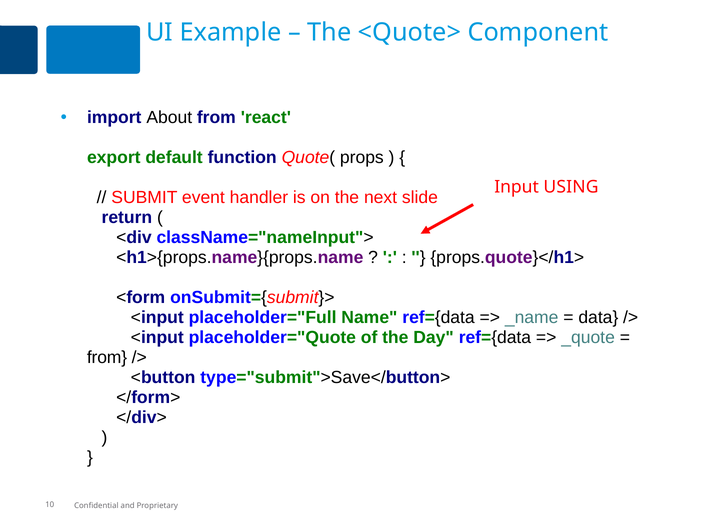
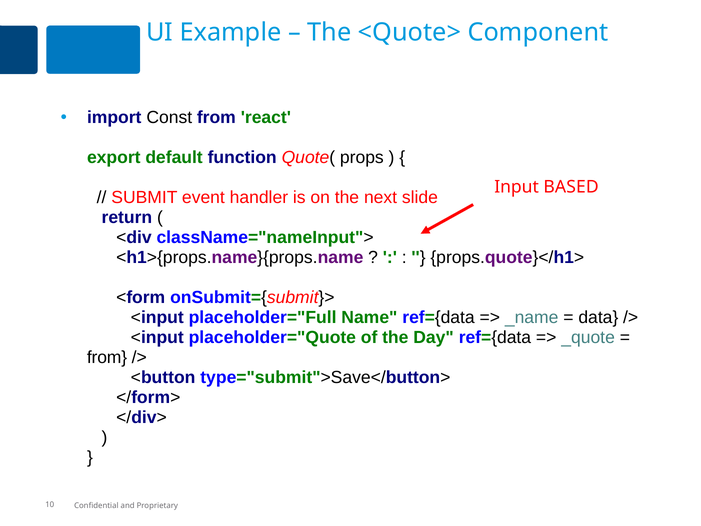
About: About -> Const (169, 117)
USING: USING -> BASED (571, 187)
